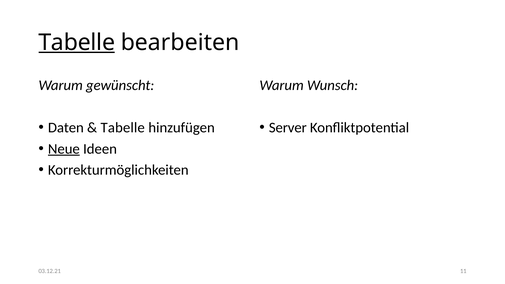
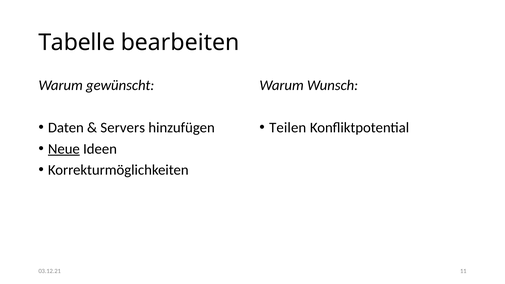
Tabelle underline: present -> none (77, 42)
Tabelle: Tabelle -> Servers (123, 128)
Server: Server -> Teilen (288, 128)
